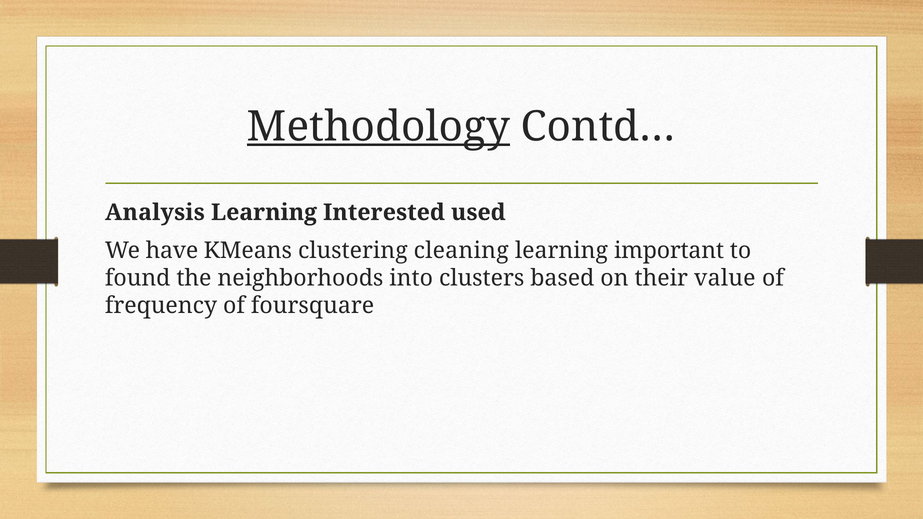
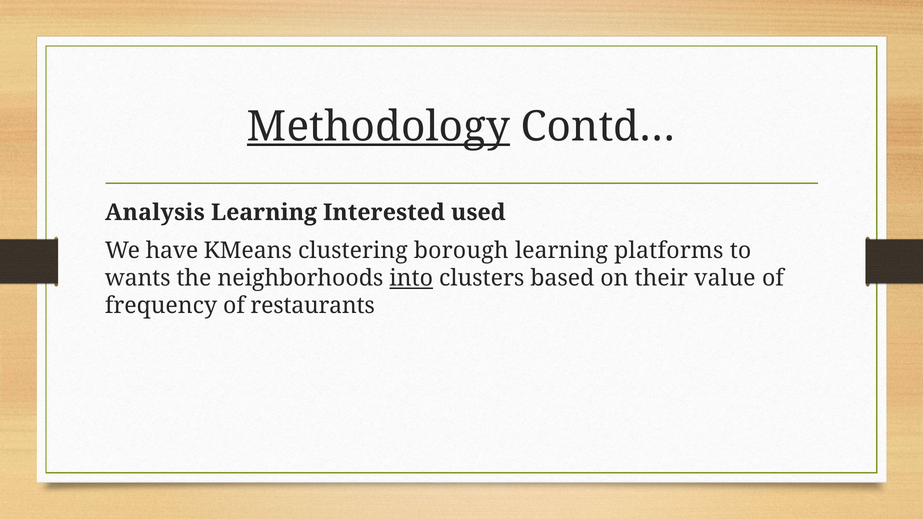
cleaning: cleaning -> borough (461, 251)
important: important -> platforms (669, 251)
found: found -> wants (138, 278)
into underline: none -> present (411, 278)
foursquare: foursquare -> restaurants (313, 306)
